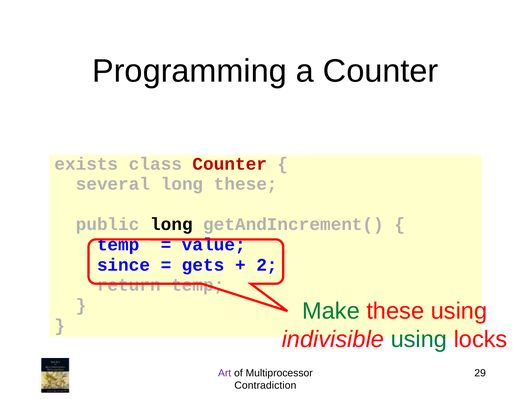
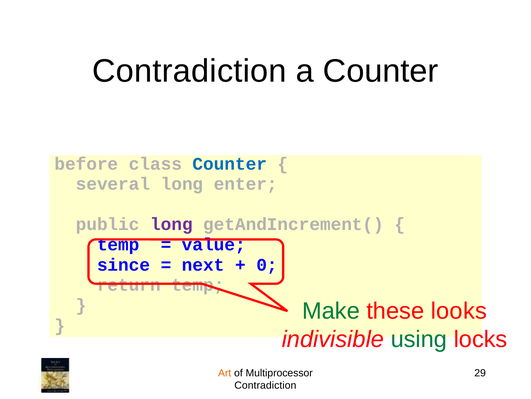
Programming: Programming -> Contradiction (189, 71)
exists: exists -> before (86, 164)
Counter colour: red -> blue (230, 164)
long these: these -> enter (246, 184)
long colour: black -> purple (171, 224)
gets: gets -> next (203, 264)
2: 2 -> 0 (267, 264)
these using: using -> looks (459, 310)
Art colour: purple -> orange (225, 372)
